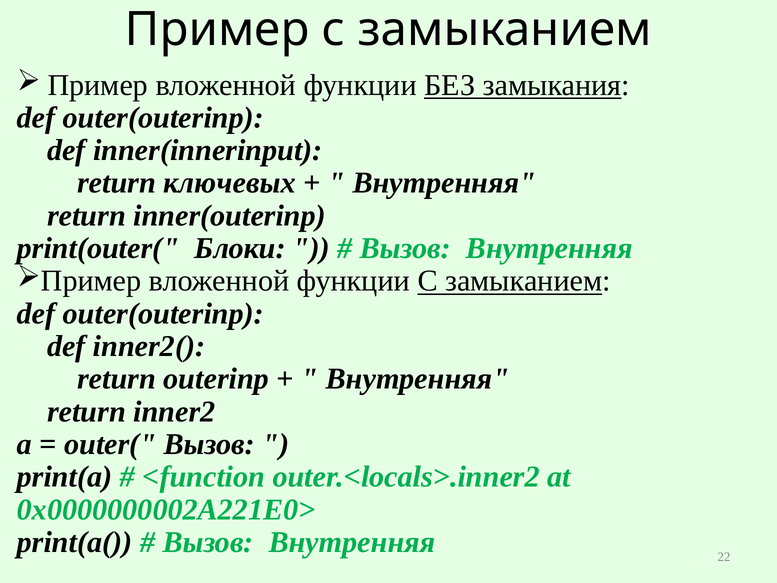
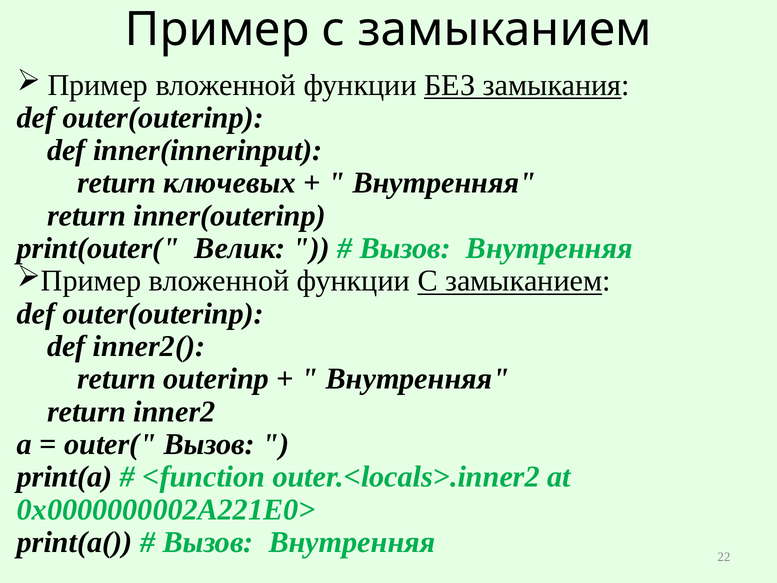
Блоки: Блоки -> Велик (240, 248)
